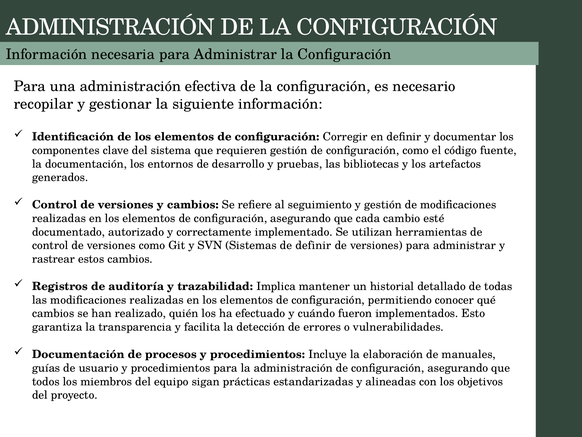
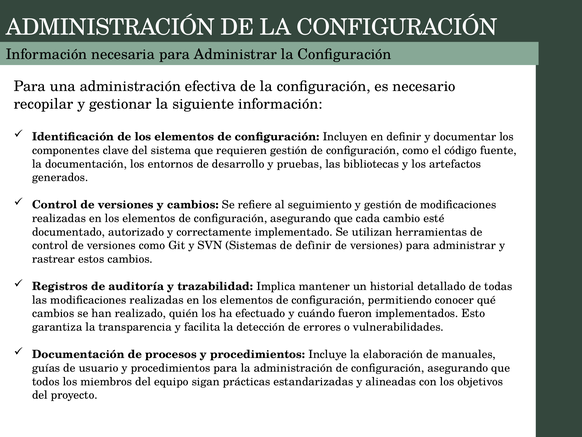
Corregir: Corregir -> Incluyen (345, 137)
